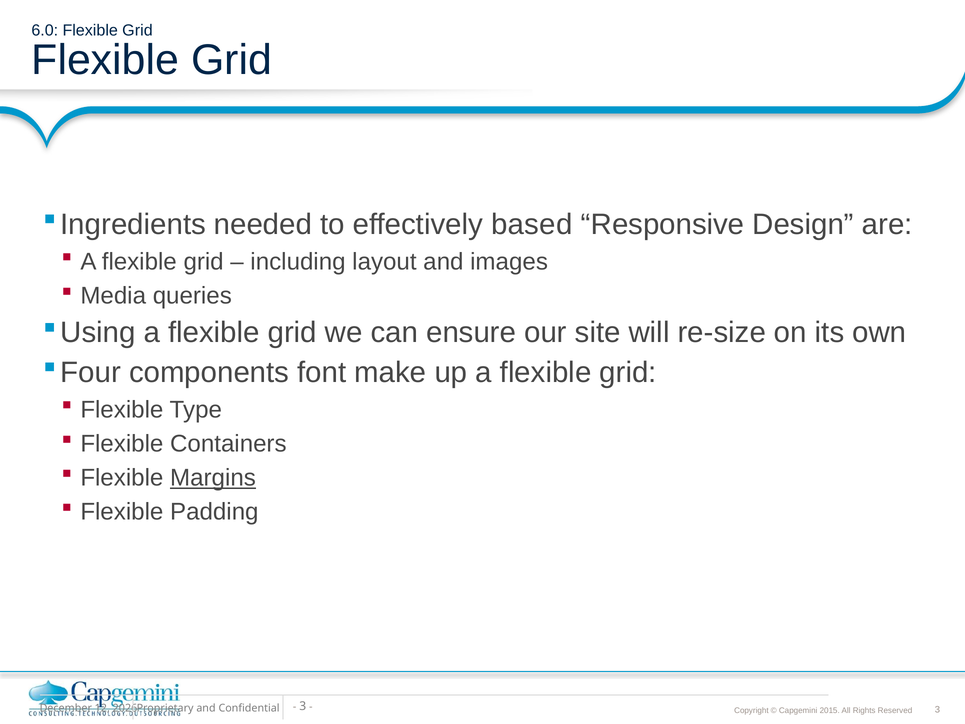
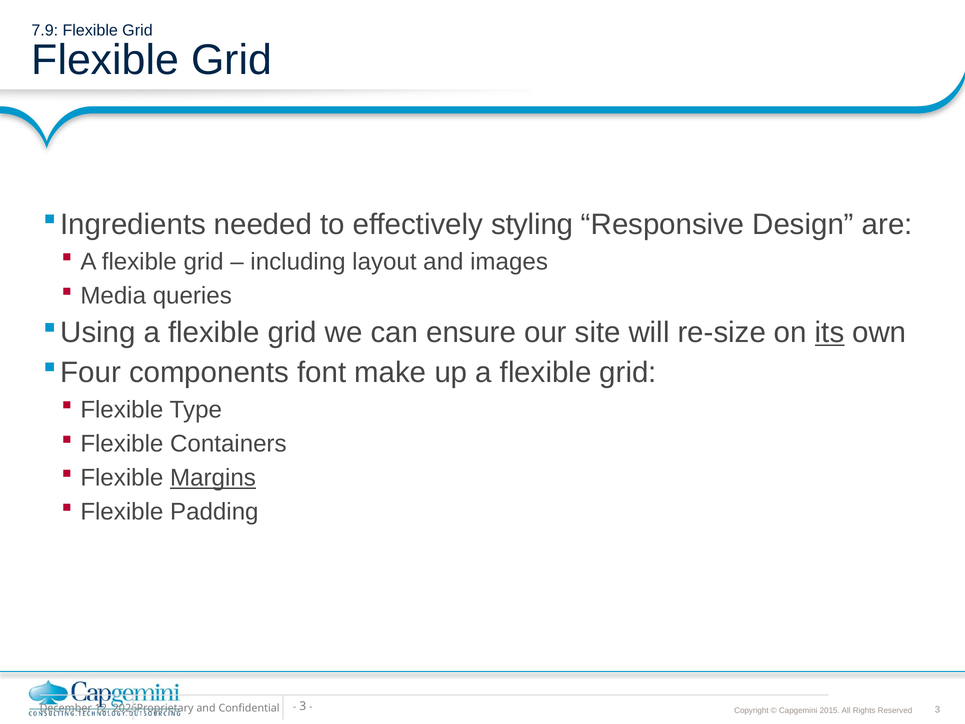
6.0: 6.0 -> 7.9 (45, 31)
based: based -> styling (532, 224)
its underline: none -> present (830, 333)
